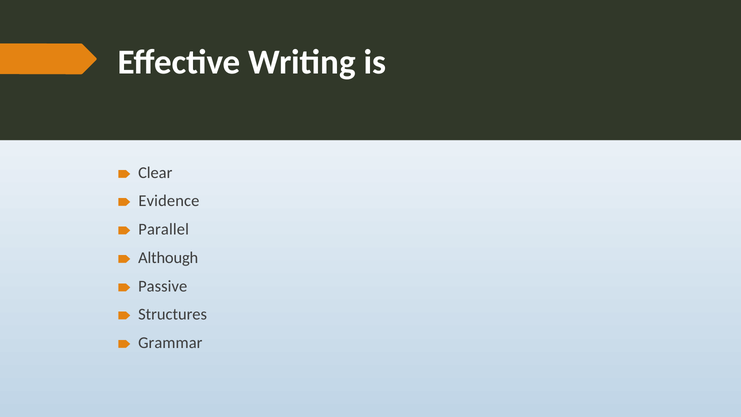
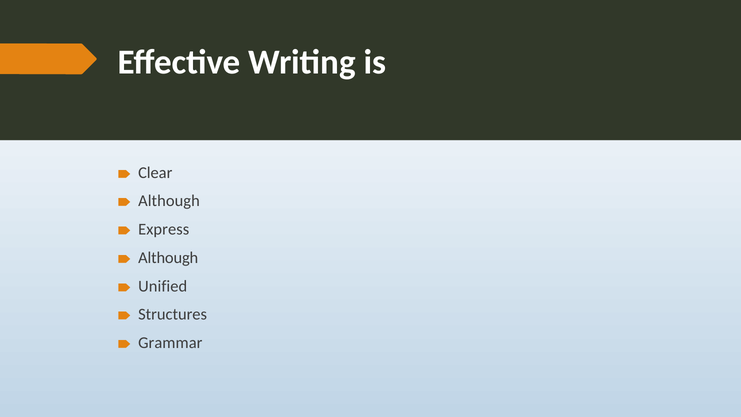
Evidence: Evidence -> Although (169, 201)
Parallel: Parallel -> Express (164, 229)
Passive: Passive -> Unified (163, 286)
